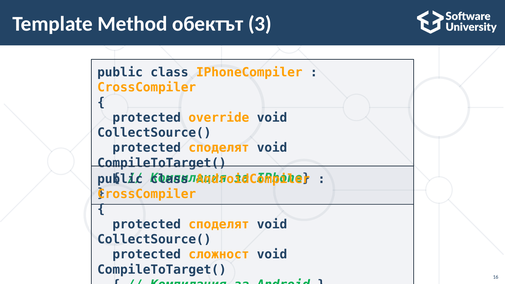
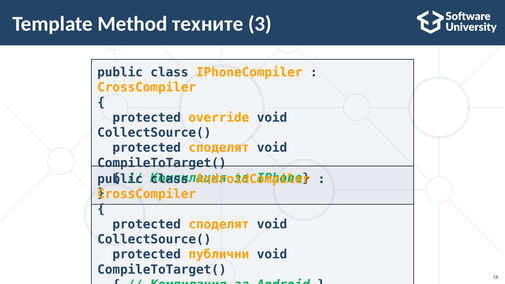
обектът: обектът -> техните (208, 24)
сложност: сложност -> публични (219, 255)
